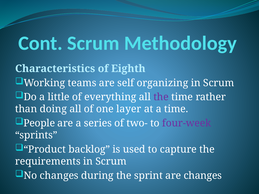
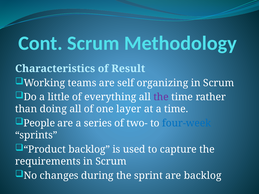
Eighth: Eighth -> Result (128, 69)
four-week colour: purple -> blue (187, 123)
are changes: changes -> backlog (203, 176)
